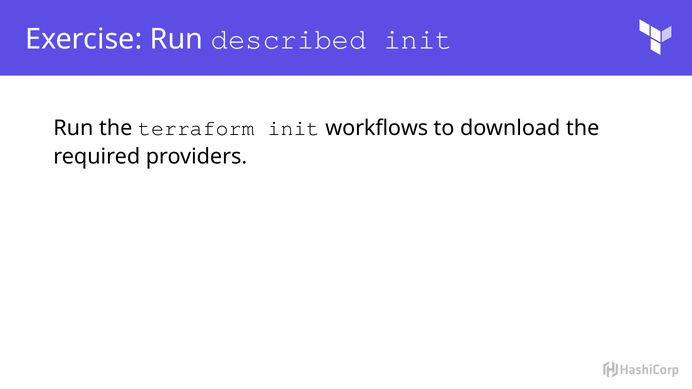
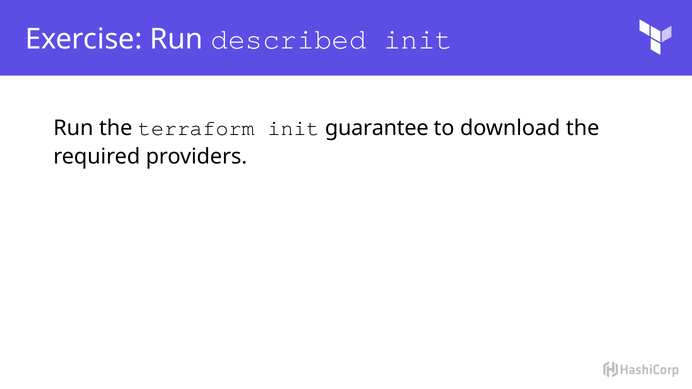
workflows: workflows -> guarantee (377, 128)
